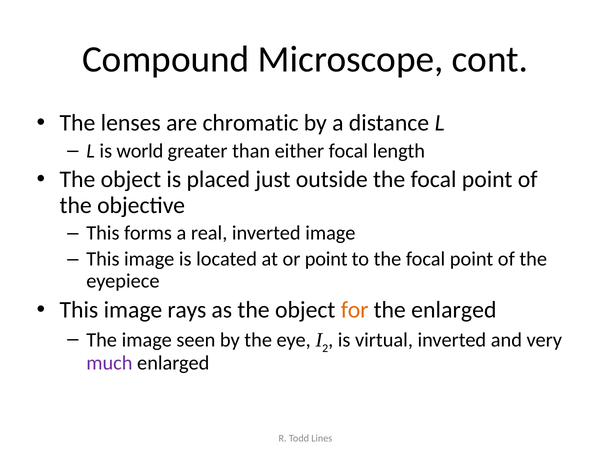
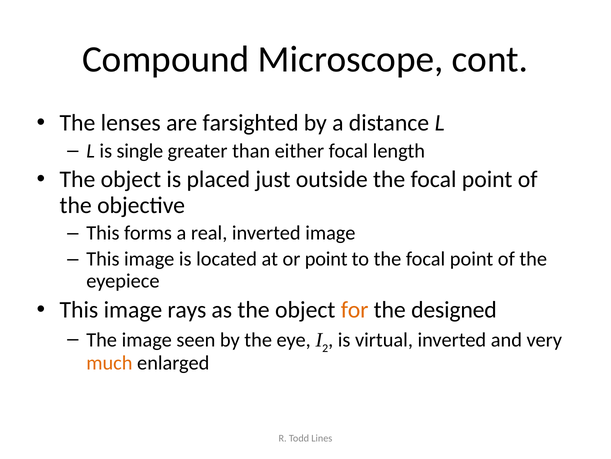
chromatic: chromatic -> farsighted (251, 123)
world: world -> single (140, 151)
the enlarged: enlarged -> designed (454, 309)
much colour: purple -> orange (109, 362)
